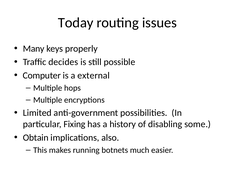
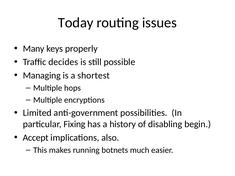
Computer: Computer -> Managing (42, 76)
external: external -> shortest (94, 76)
some: some -> begin (198, 124)
Obtain: Obtain -> Accept (36, 138)
